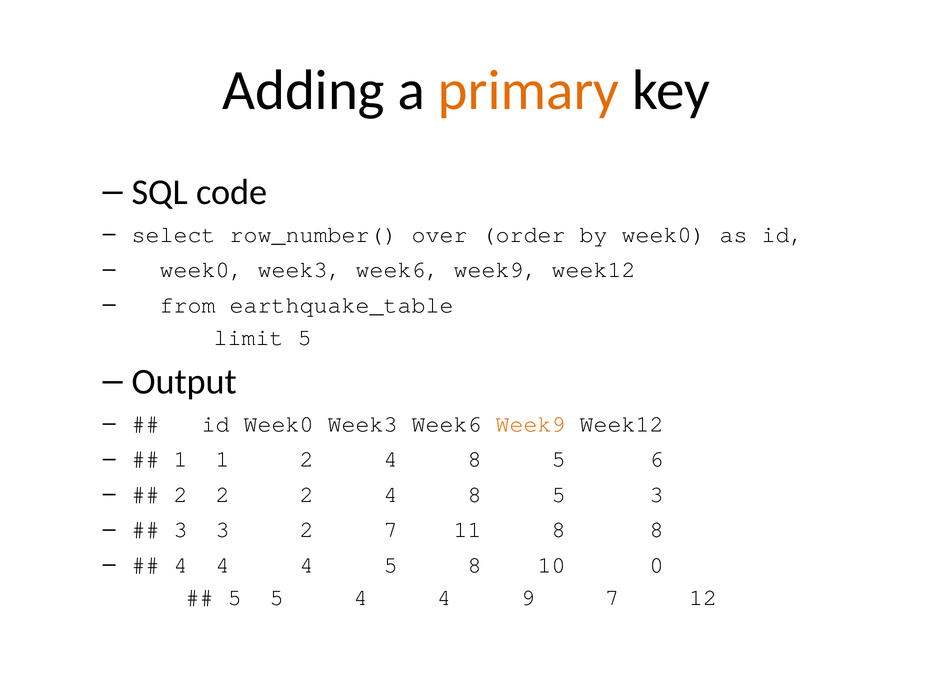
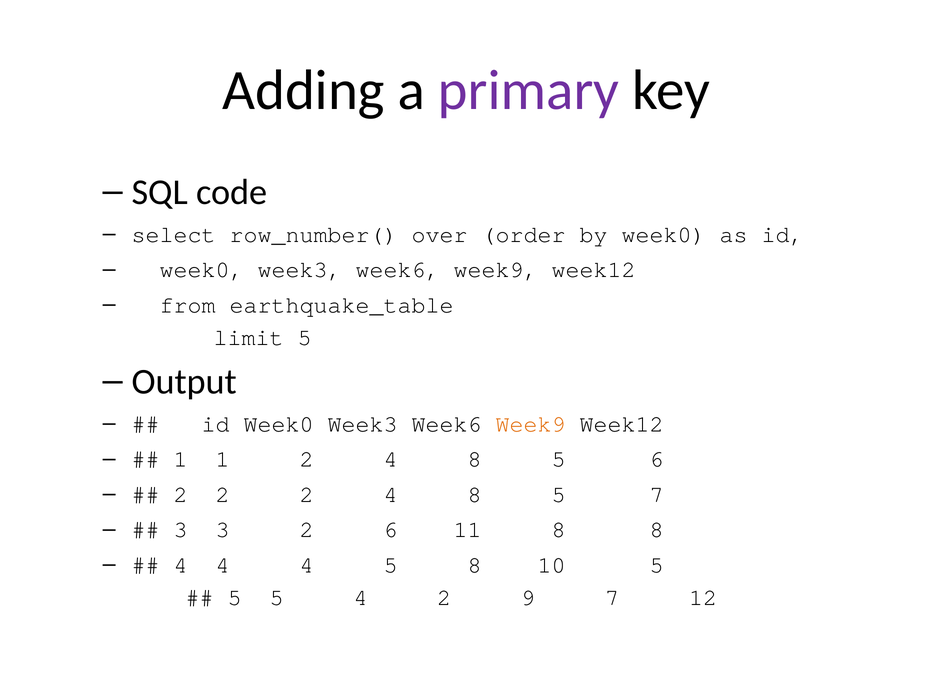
primary colour: orange -> purple (529, 90)
5 3: 3 -> 7 (657, 494)
2 7: 7 -> 6 (391, 529)
10 0: 0 -> 5 (657, 565)
5 4 4: 4 -> 2 (444, 597)
